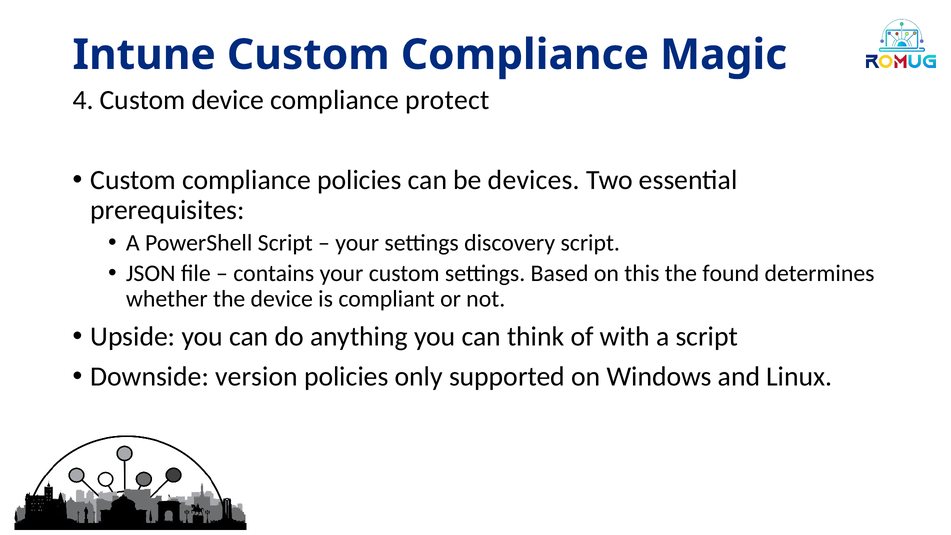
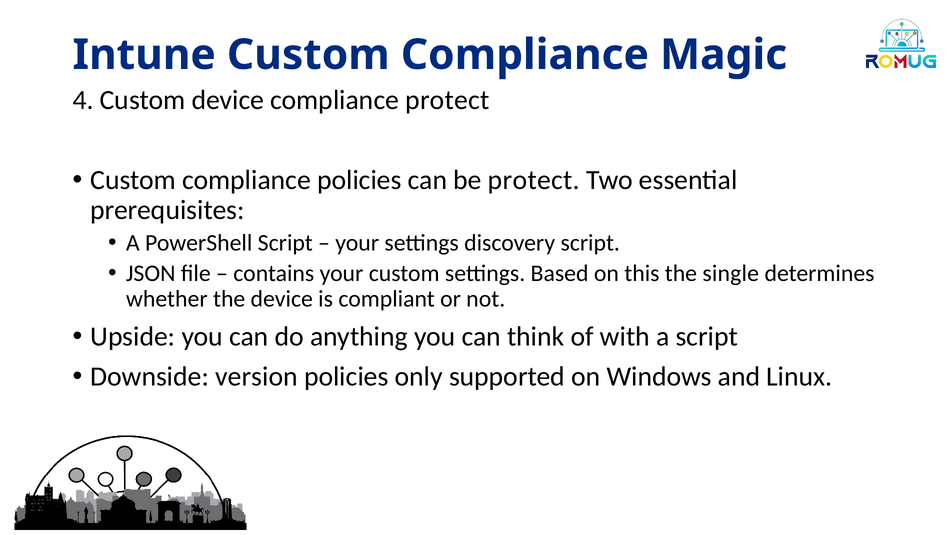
be devices: devices -> protect (534, 180)
found: found -> single (731, 273)
